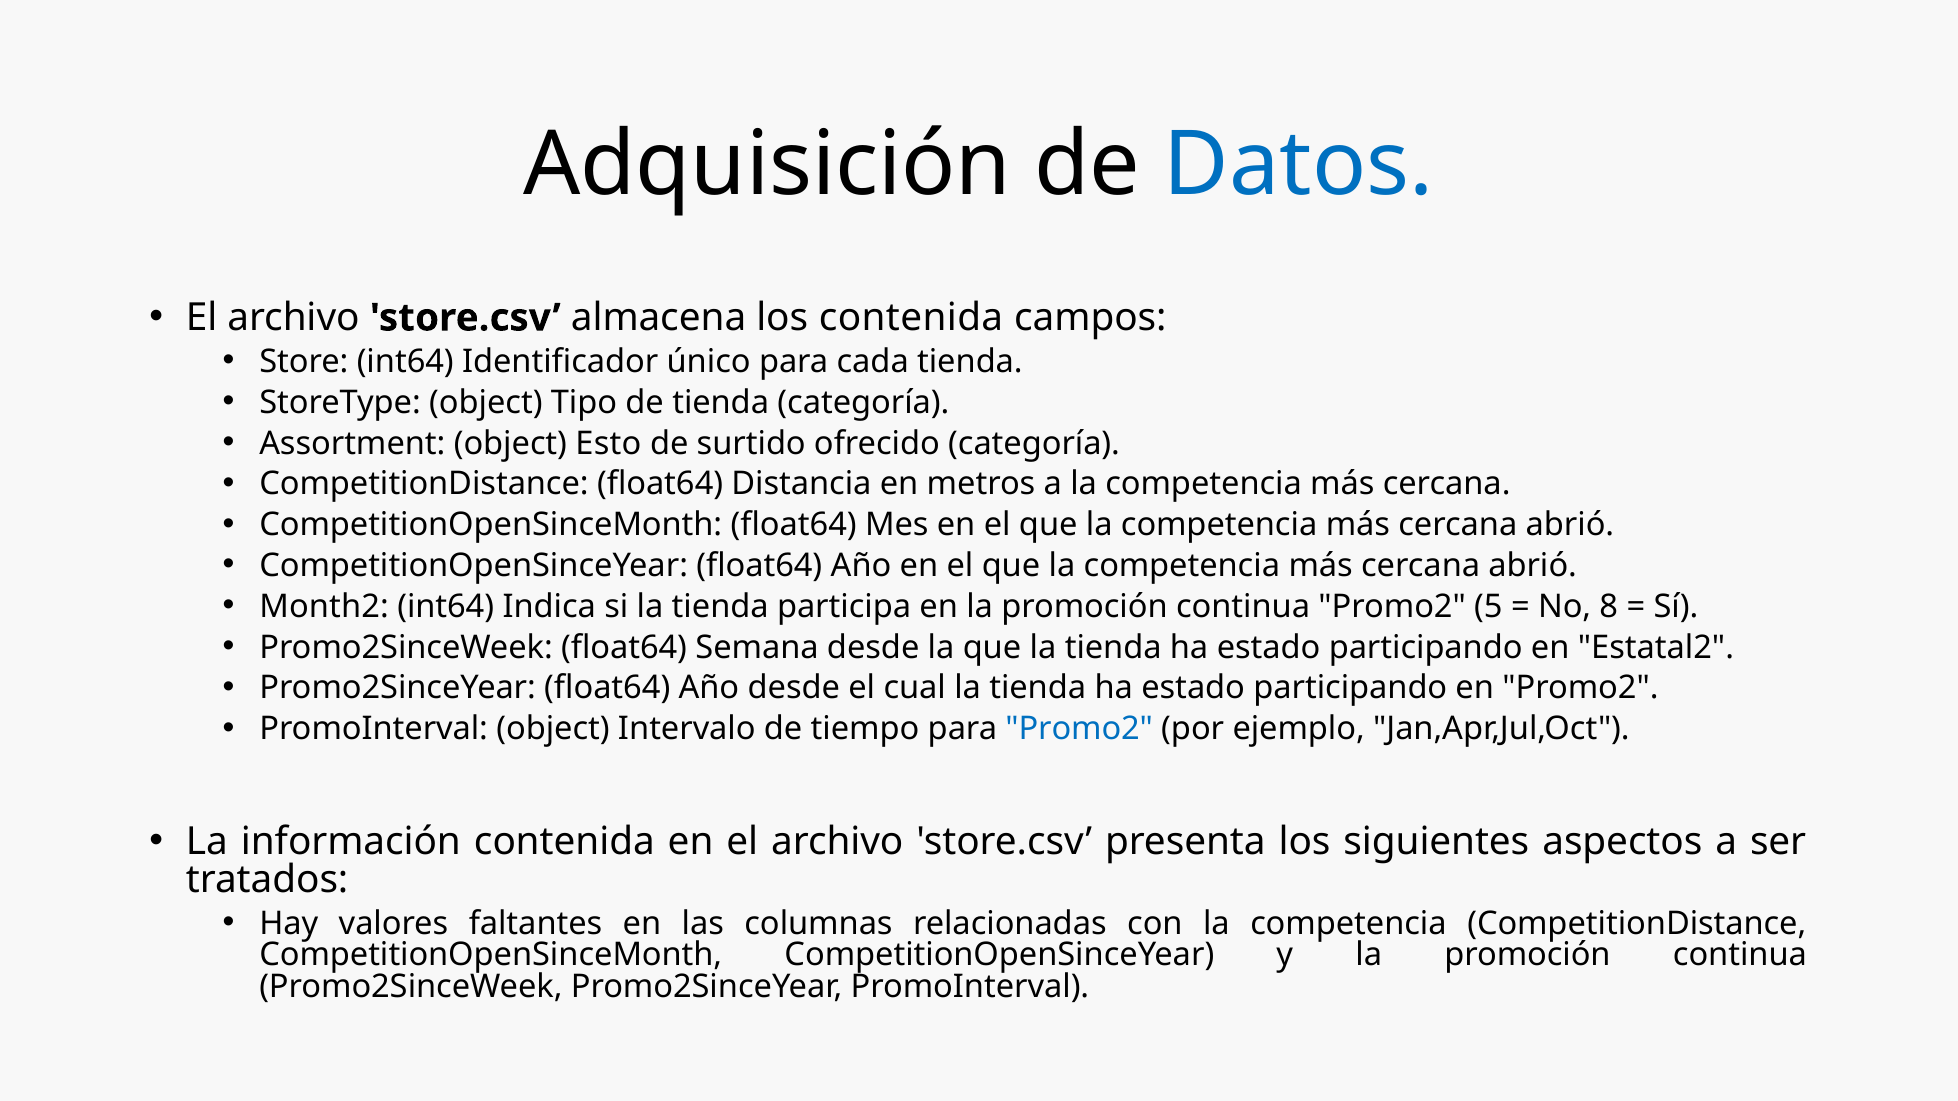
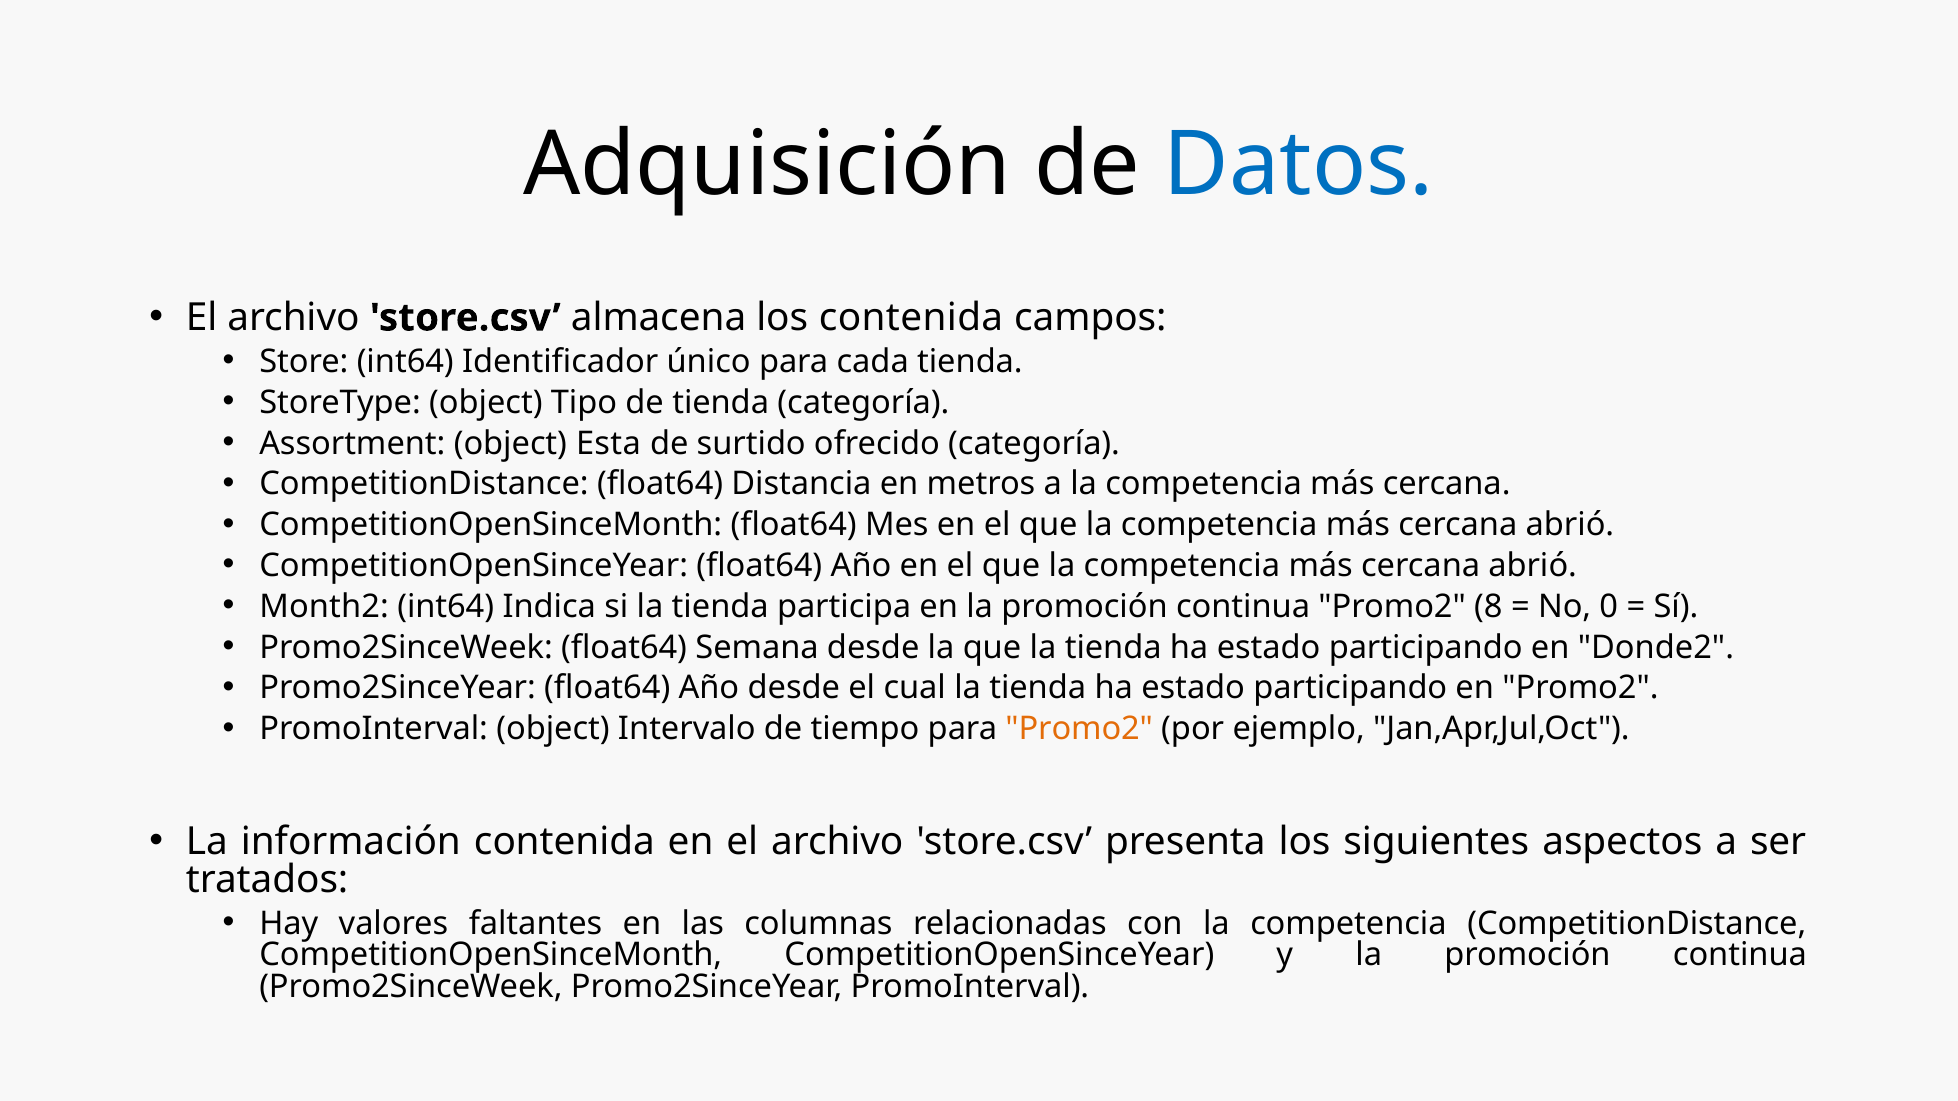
Esto: Esto -> Esta (608, 444)
5: 5 -> 8 (1488, 607)
8: 8 -> 0 (1609, 607)
Estatal2: Estatal2 -> Donde2 (1656, 648)
Promo2 colour: blue -> orange (1079, 729)
